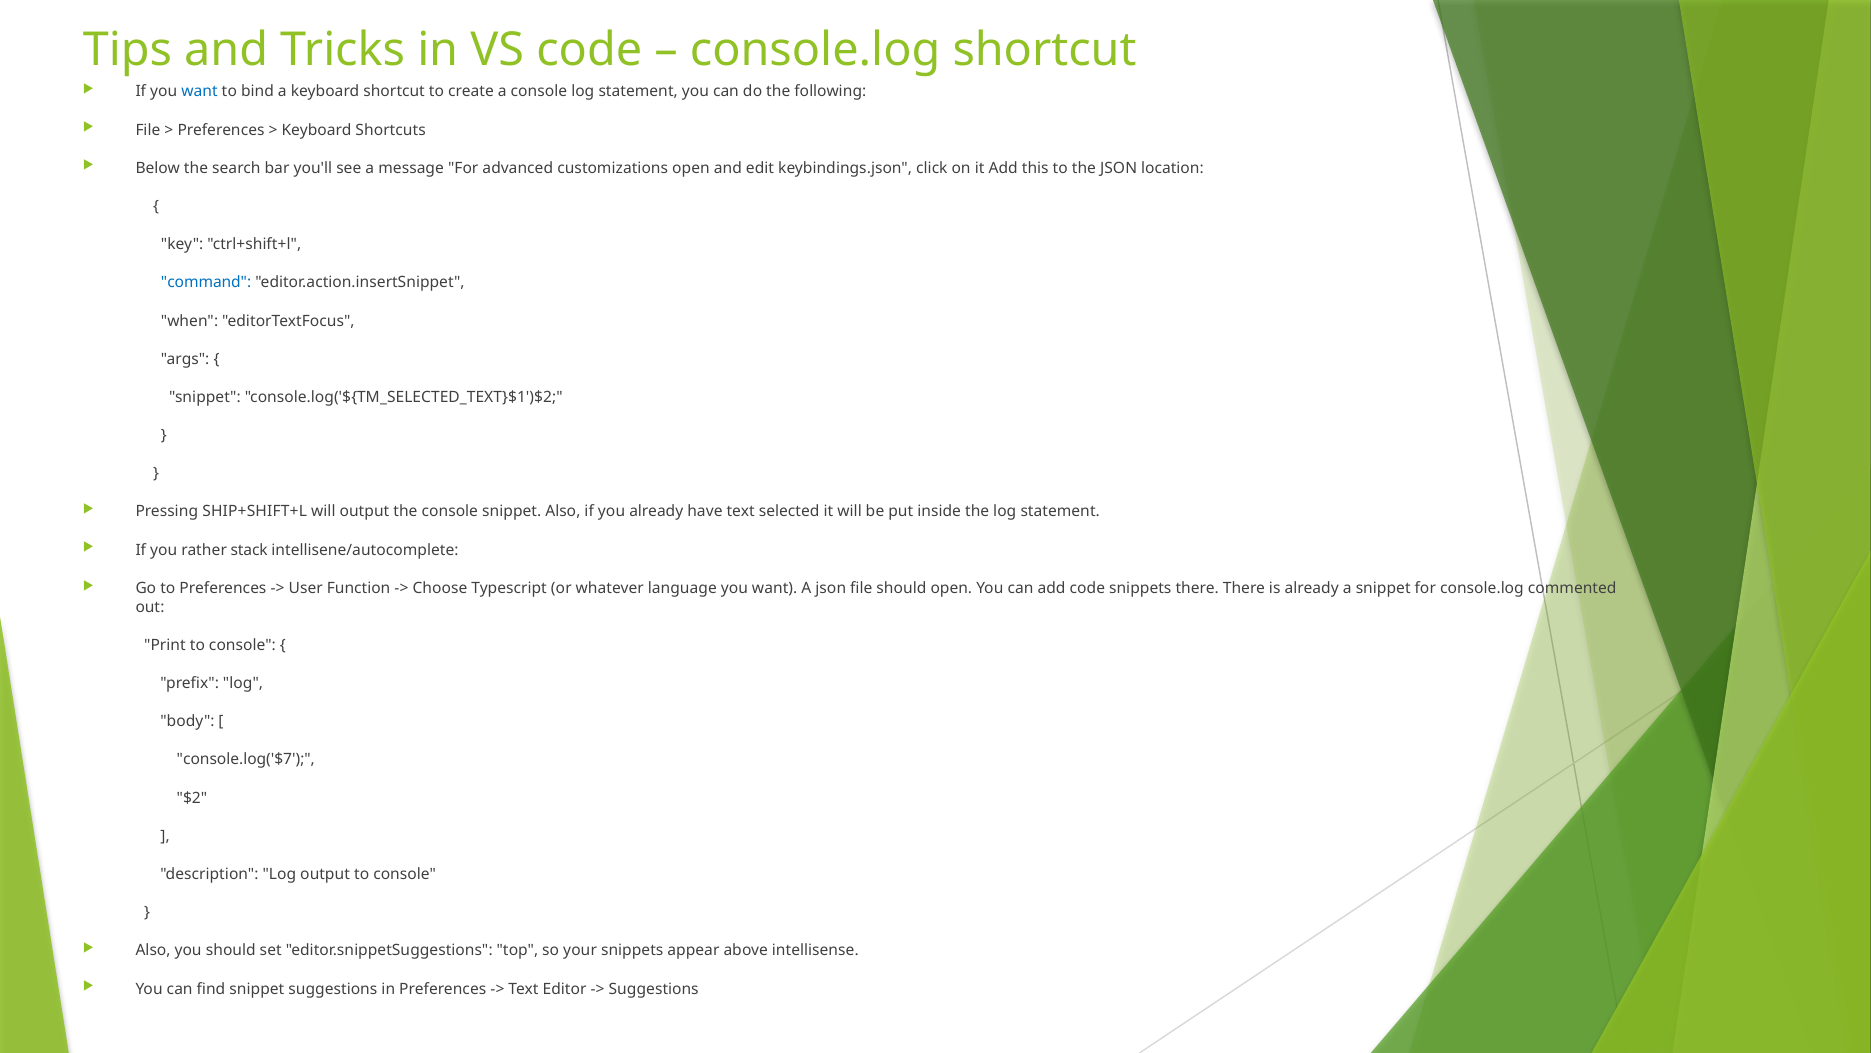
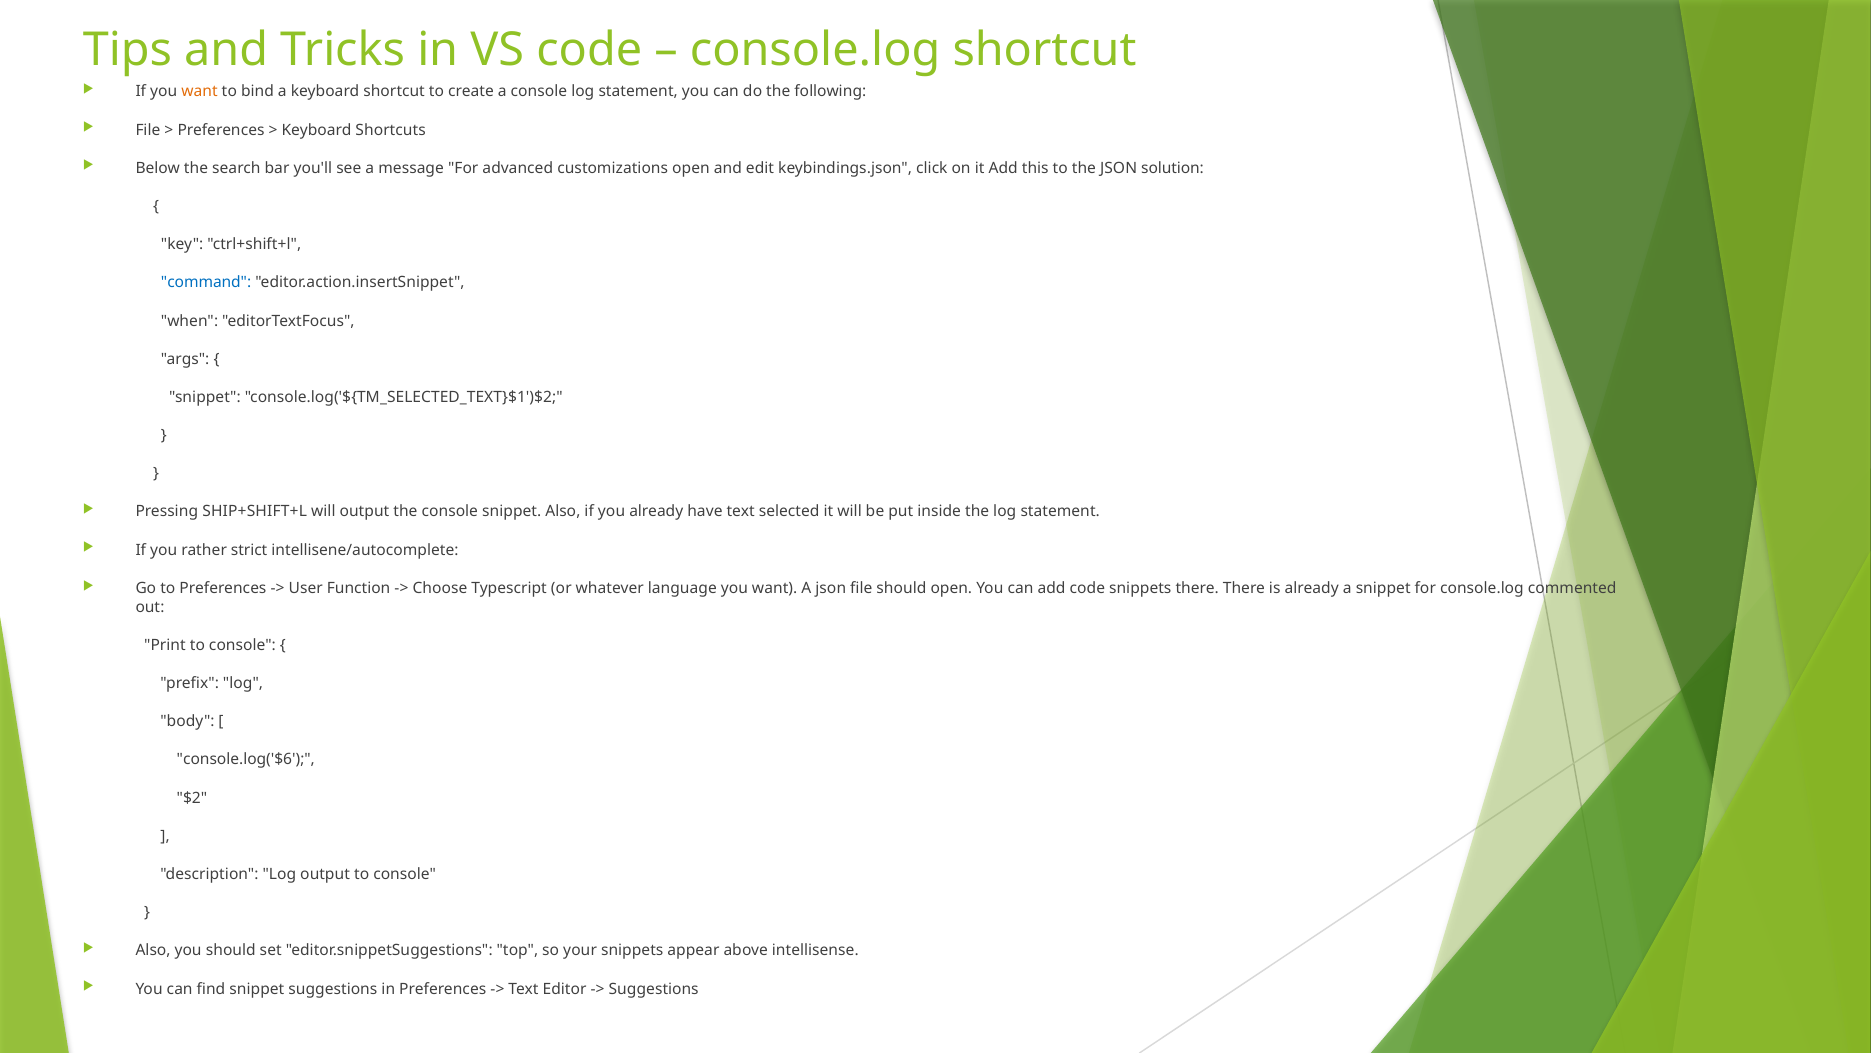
want colour: blue -> orange (199, 92)
location: location -> solution (1172, 168)
stack: stack -> strict (249, 550)
console.log('$7: console.log('$7 -> console.log('$6 (246, 759)
